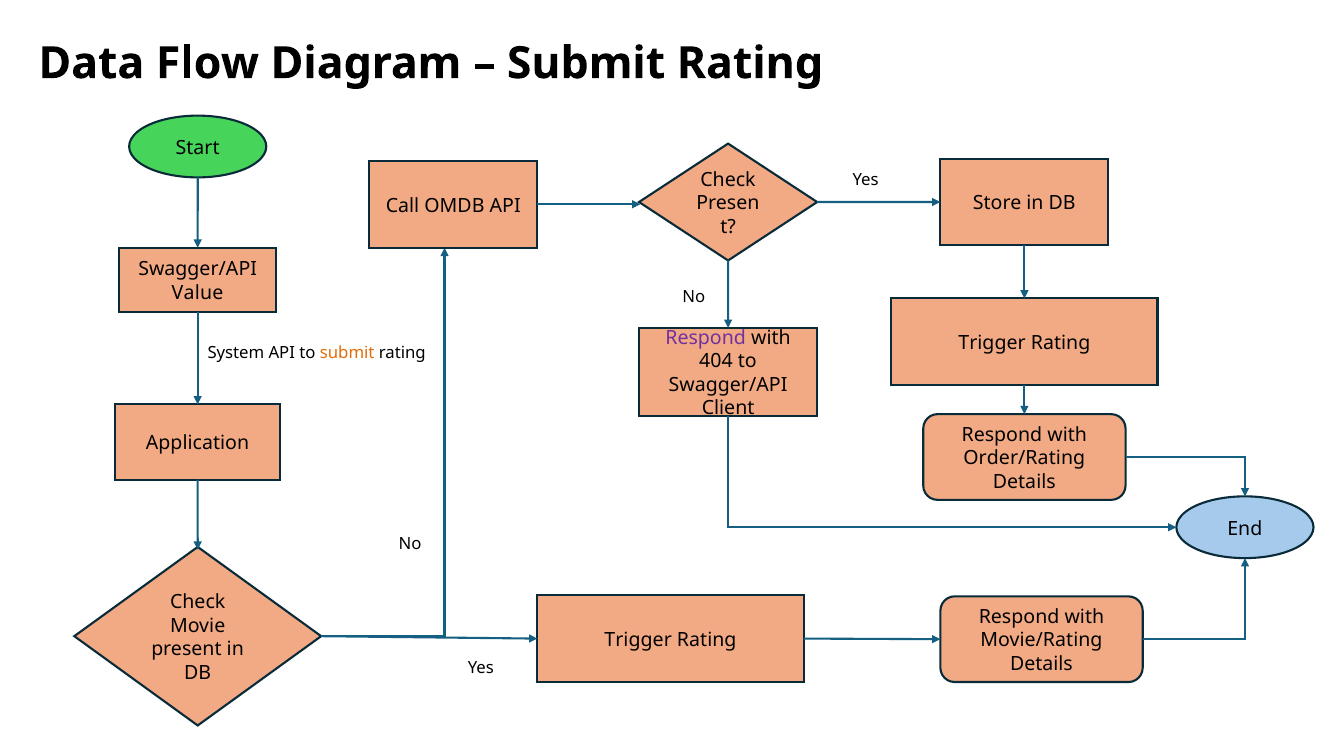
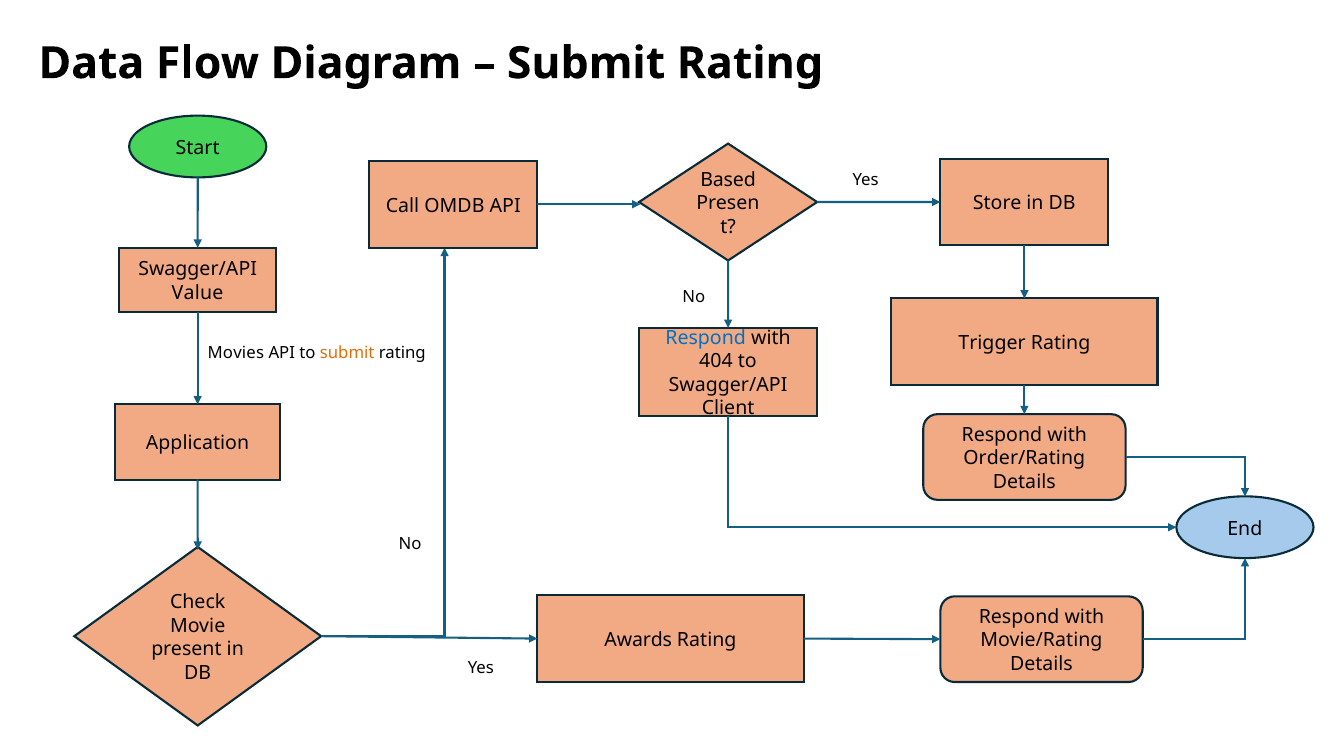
Check: Check -> Based (728, 180)
Respond colour: purple -> blue (706, 338)
System: System -> Movies (236, 354)
Trigger: Trigger -> Awards (638, 640)
